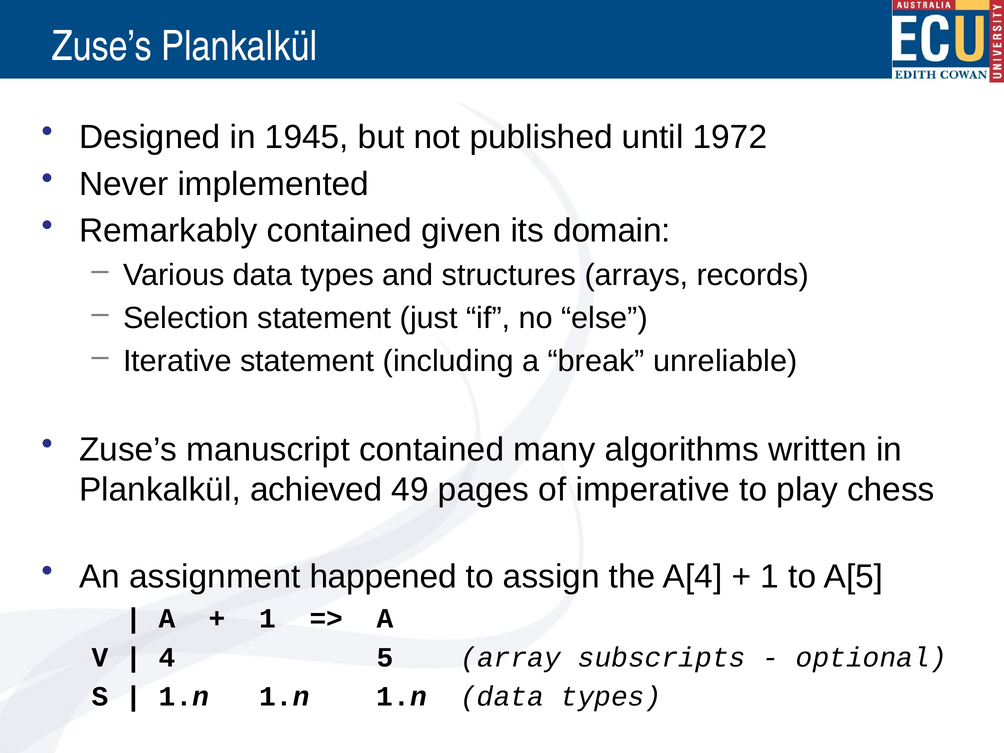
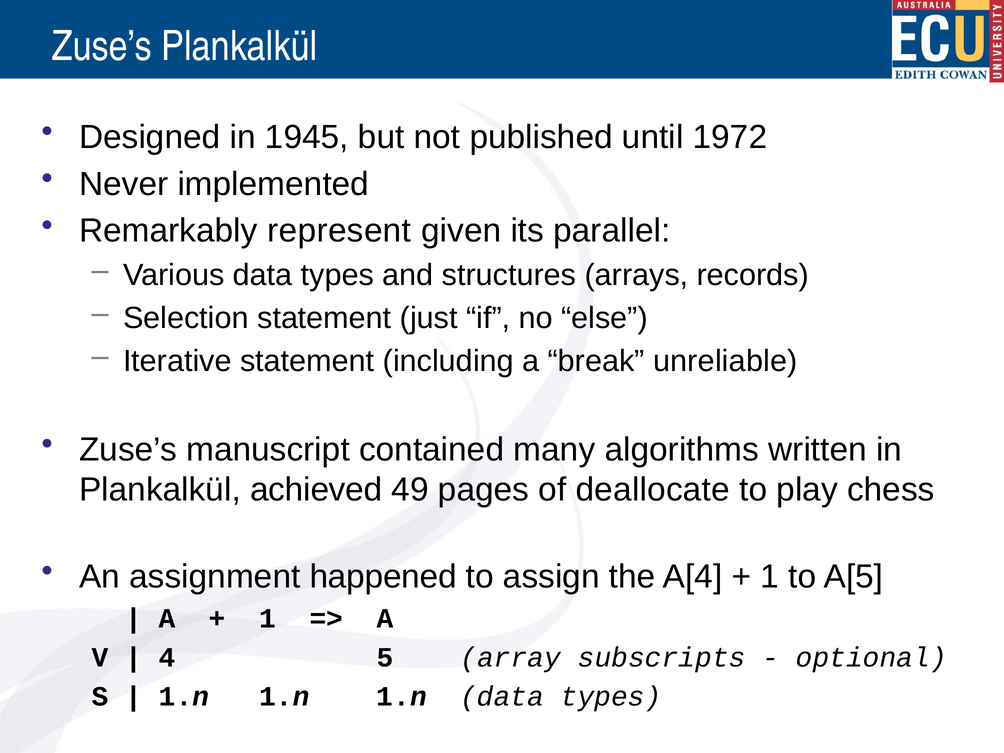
Remarkably contained: contained -> represent (339, 231)
domain: domain -> parallel (612, 231)
imperative: imperative -> deallocate (653, 490)
